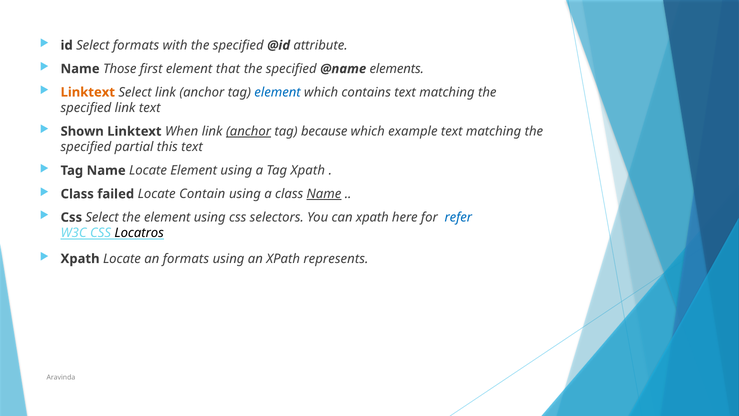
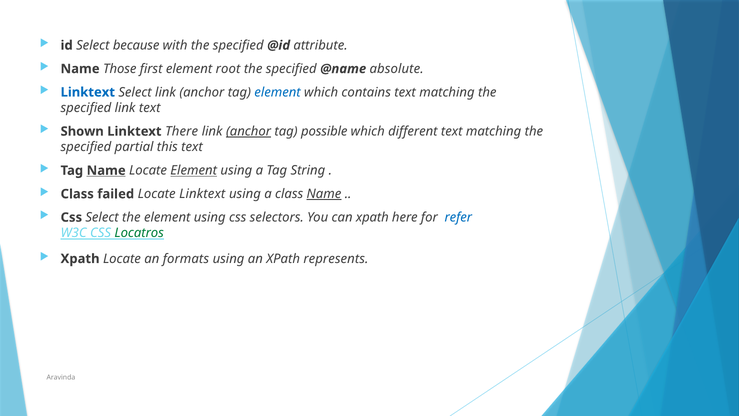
Select formats: formats -> because (136, 45)
that: that -> root (228, 69)
elements: elements -> absolute (397, 69)
Linktext colour: orange -> blue (88, 92)
When: When -> There (182, 131)
because: because -> possible (324, 131)
example: example -> different (413, 131)
Name underline: none -> present (106, 170)
Element underline: none -> present (194, 170)
Tag Xpath: Xpath -> String (308, 170)
Locate Contain: Contain -> Linktext (202, 194)
Locatros colour: black -> green (139, 233)
